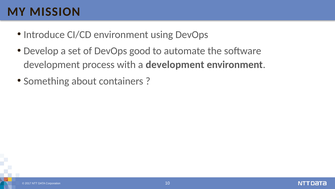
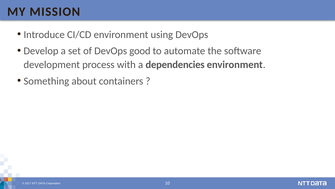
a development: development -> dependencies (175, 65)
